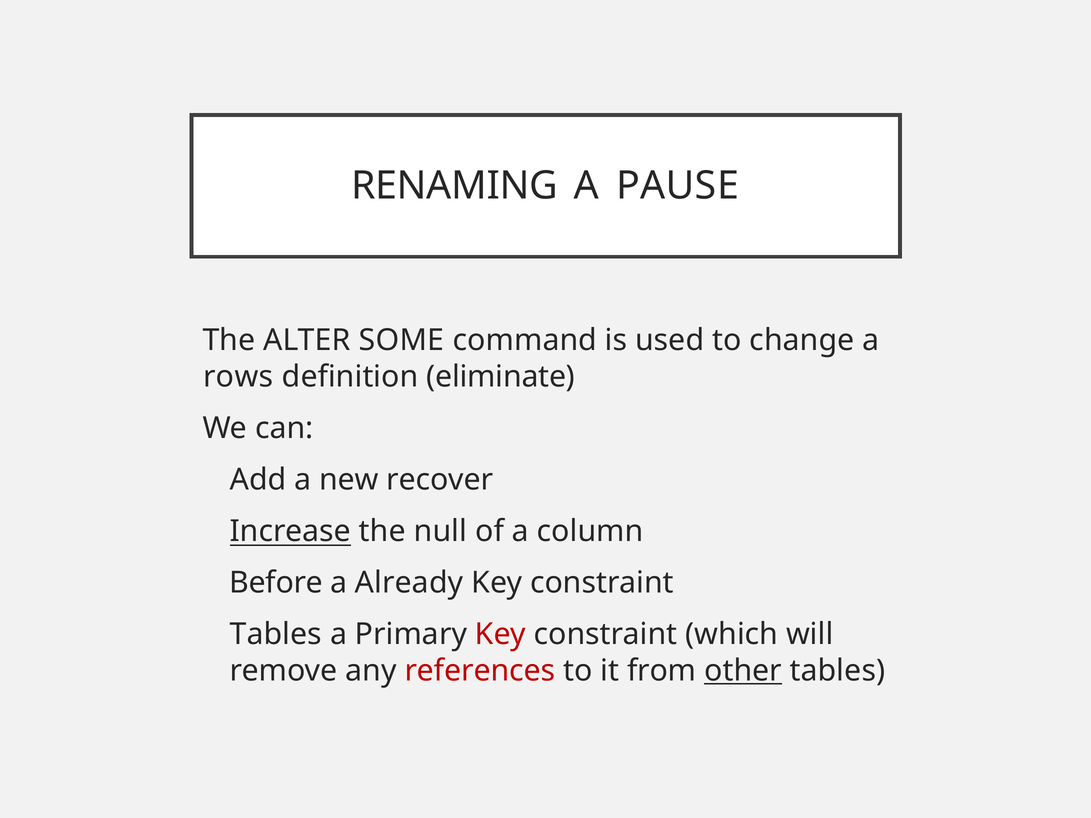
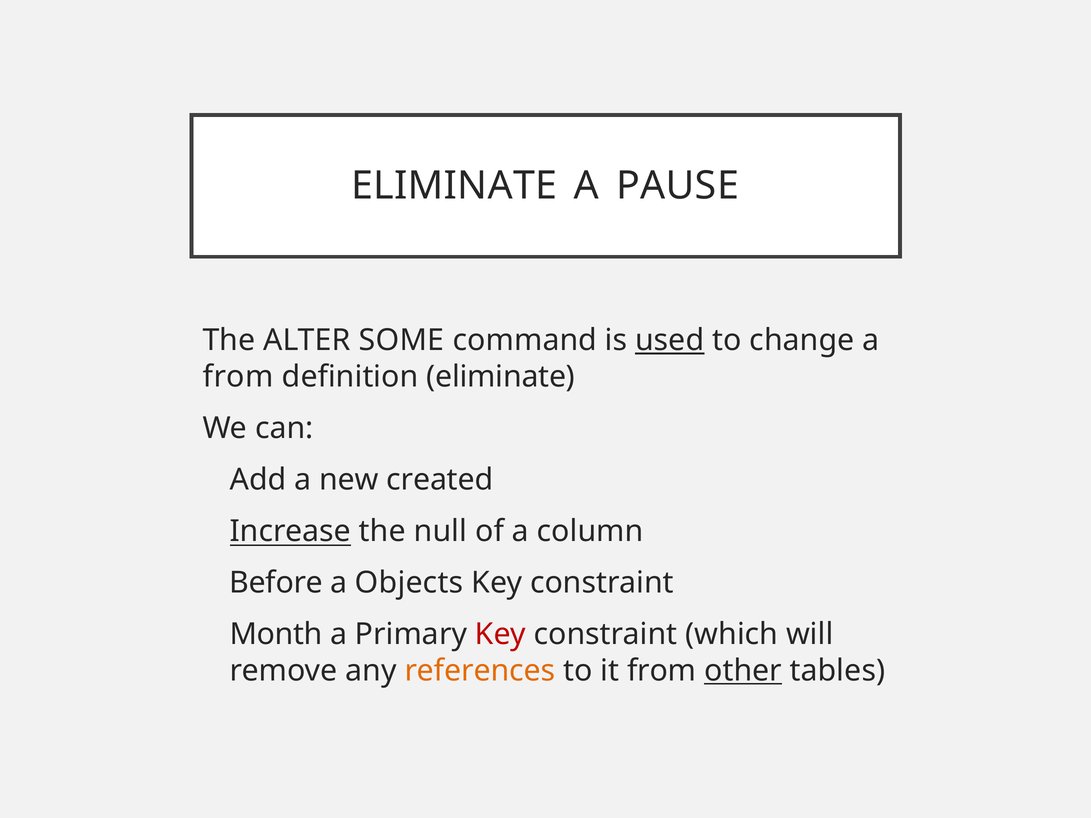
RENAMING: RENAMING -> ELIMINATE (454, 186)
used underline: none -> present (670, 341)
rows: rows -> from (238, 377)
recover: recover -> created (440, 480)
Already: Already -> Objects (409, 583)
Tables: Tables -> Month (276, 635)
references colour: red -> orange (480, 671)
